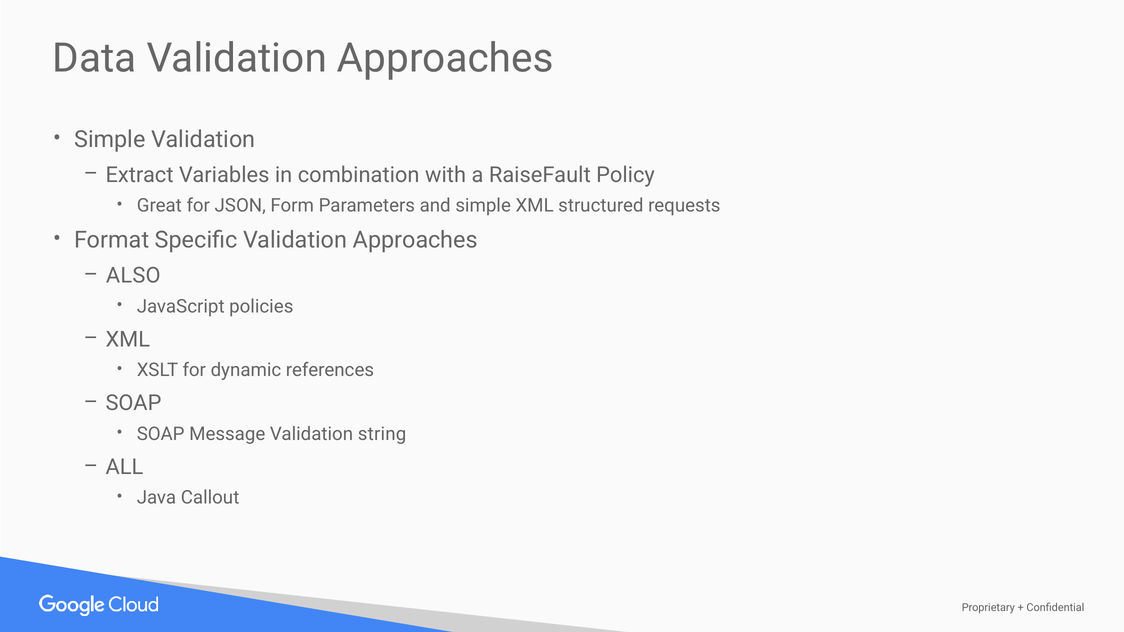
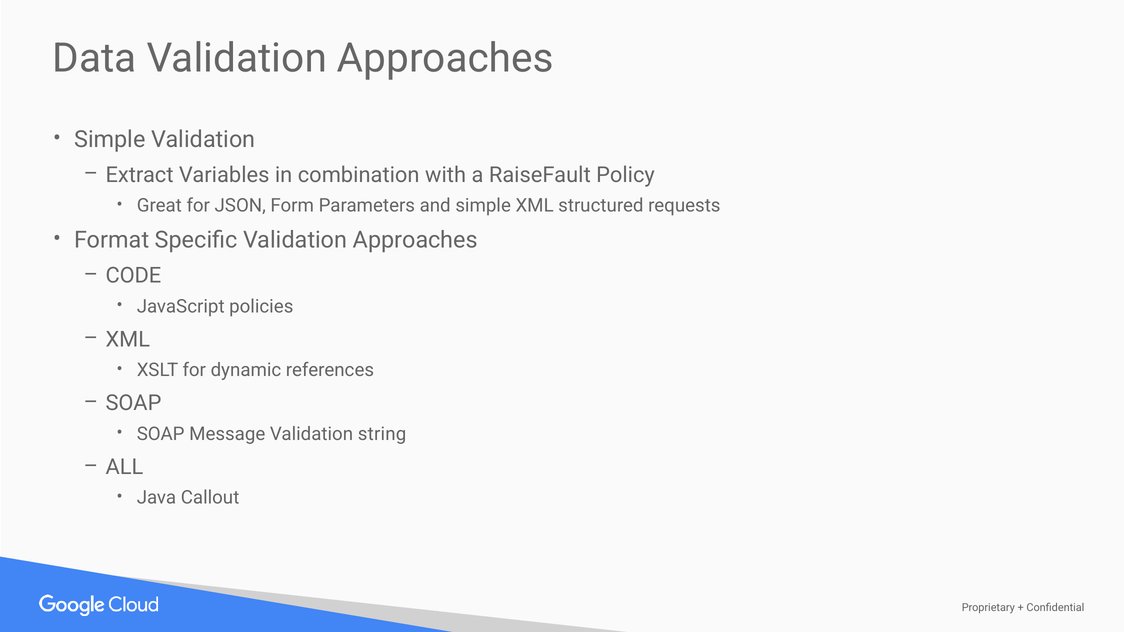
ALSO: ALSO -> CODE (133, 276)
